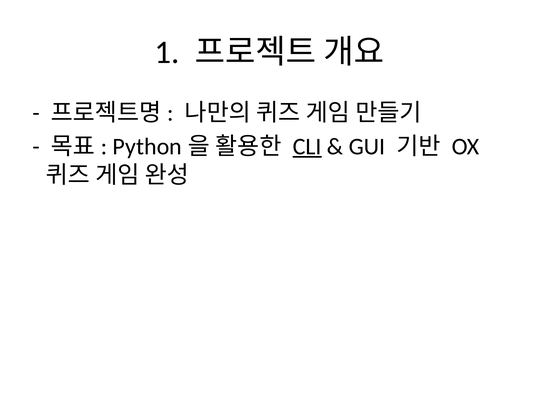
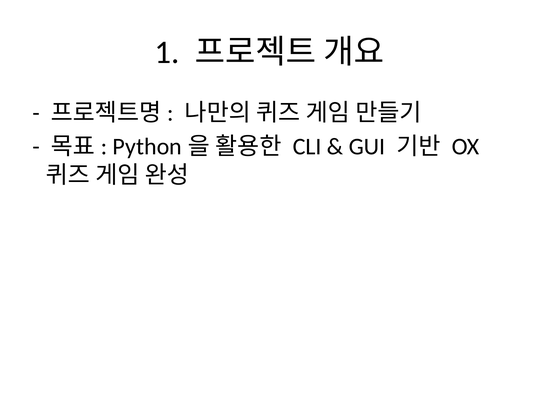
CLI underline: present -> none (307, 147)
